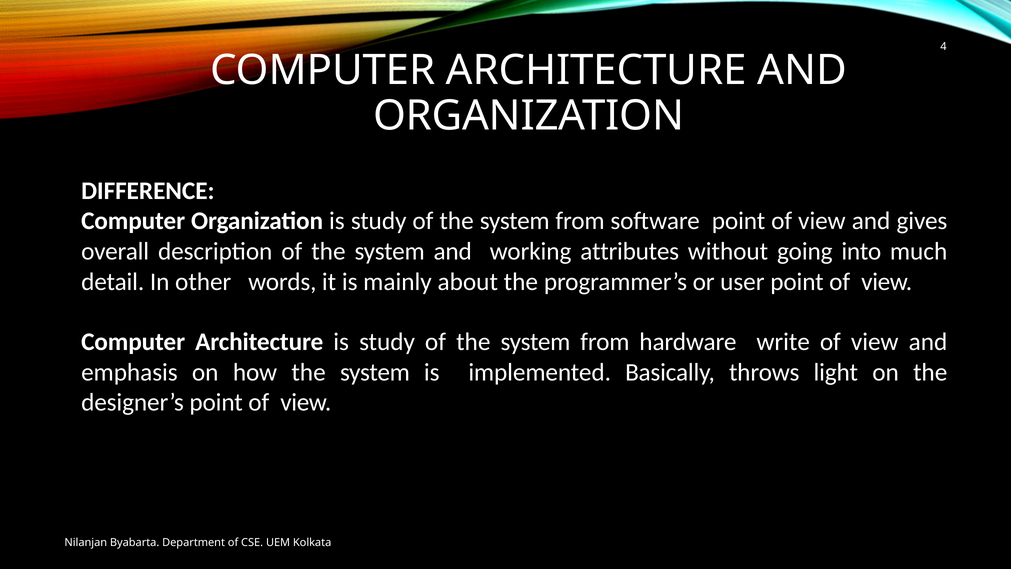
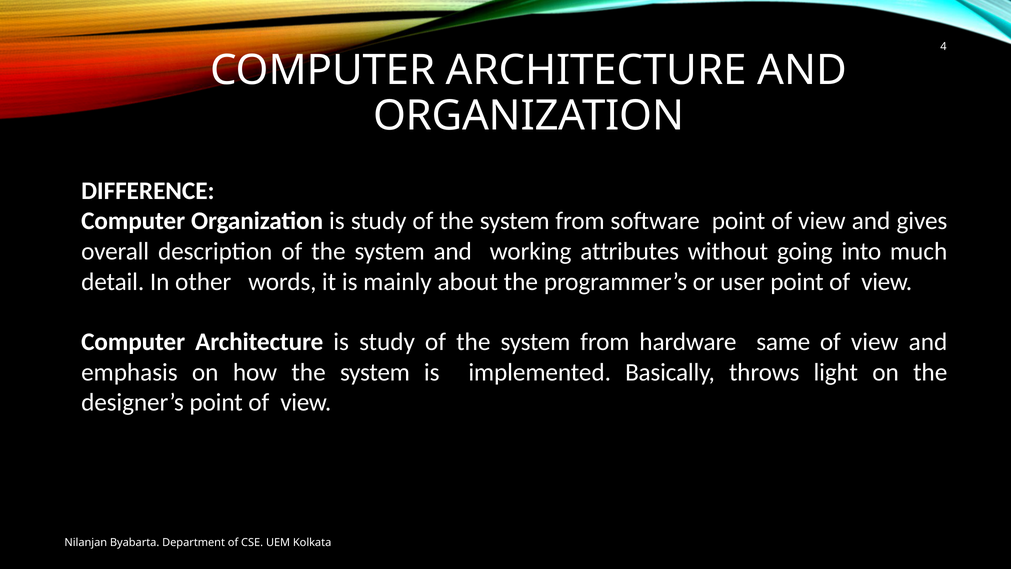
write: write -> same (783, 342)
